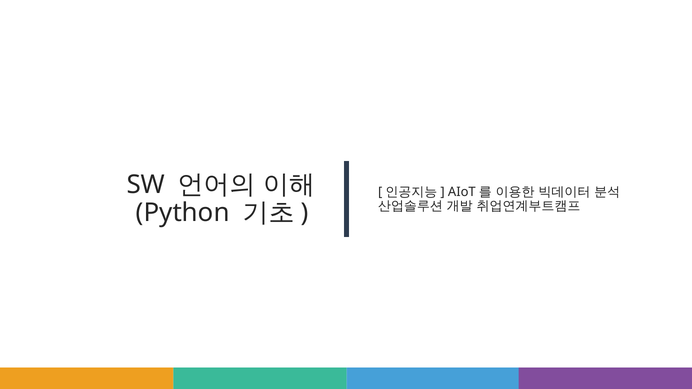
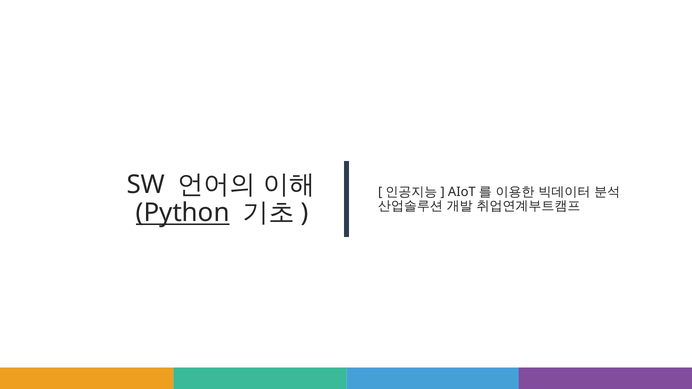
Python underline: none -> present (183, 213)
